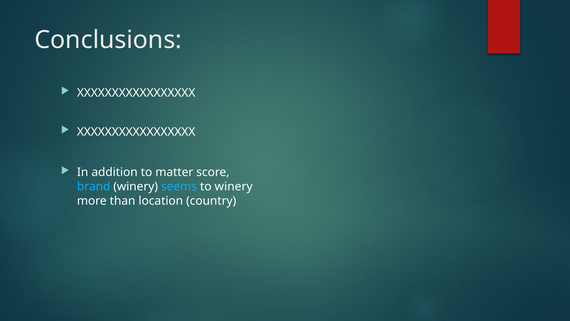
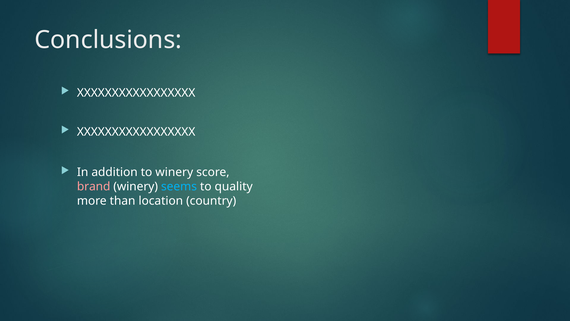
to matter: matter -> winery (174, 172)
brand colour: light blue -> pink (94, 186)
to winery: winery -> quality (234, 186)
